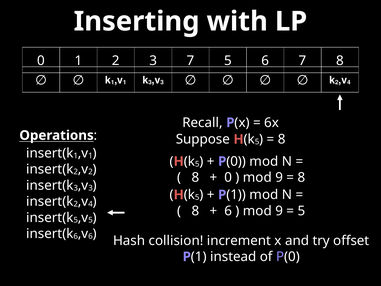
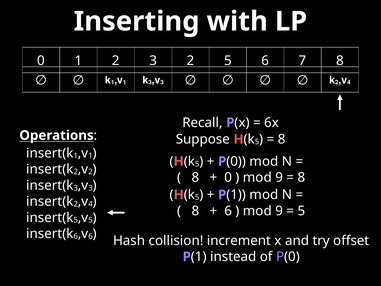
3 7: 7 -> 2 (191, 61)
